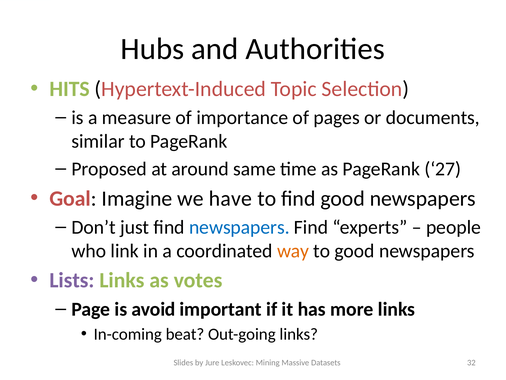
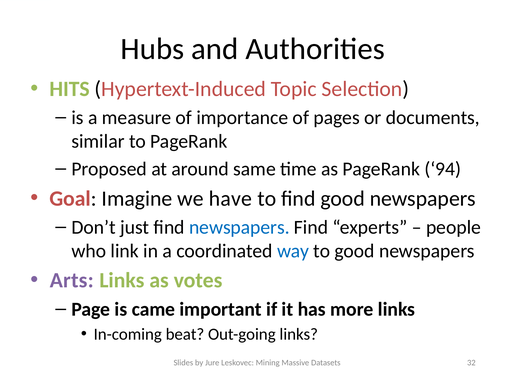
27: 27 -> 94 (443, 169)
way colour: orange -> blue (293, 251)
Lists: Lists -> Arts (72, 280)
avoid: avoid -> came (153, 309)
